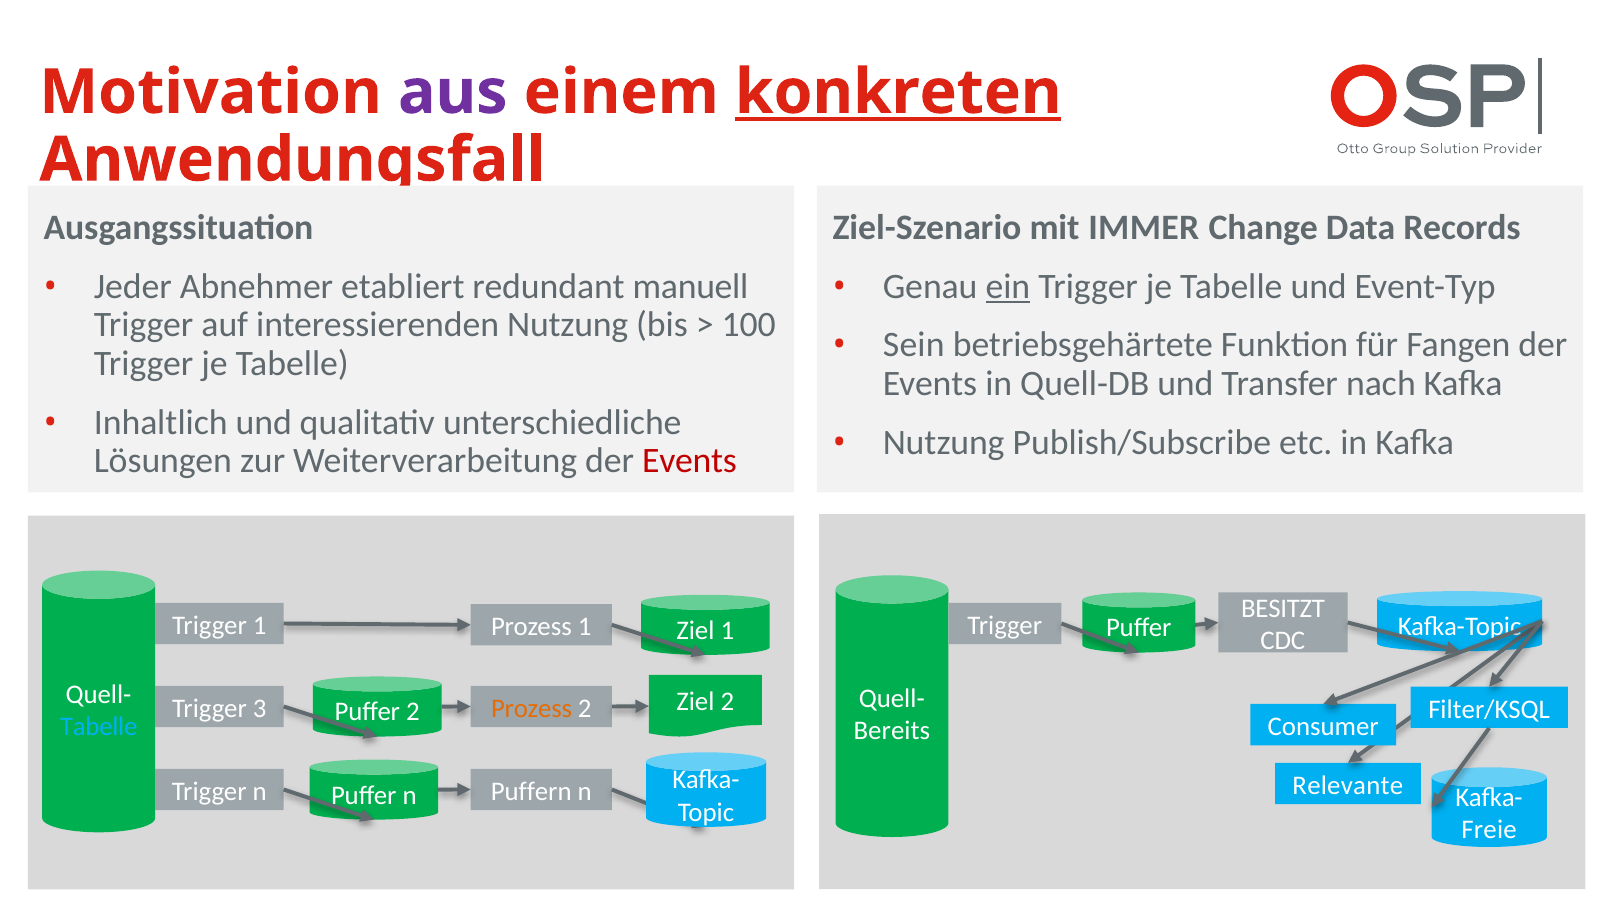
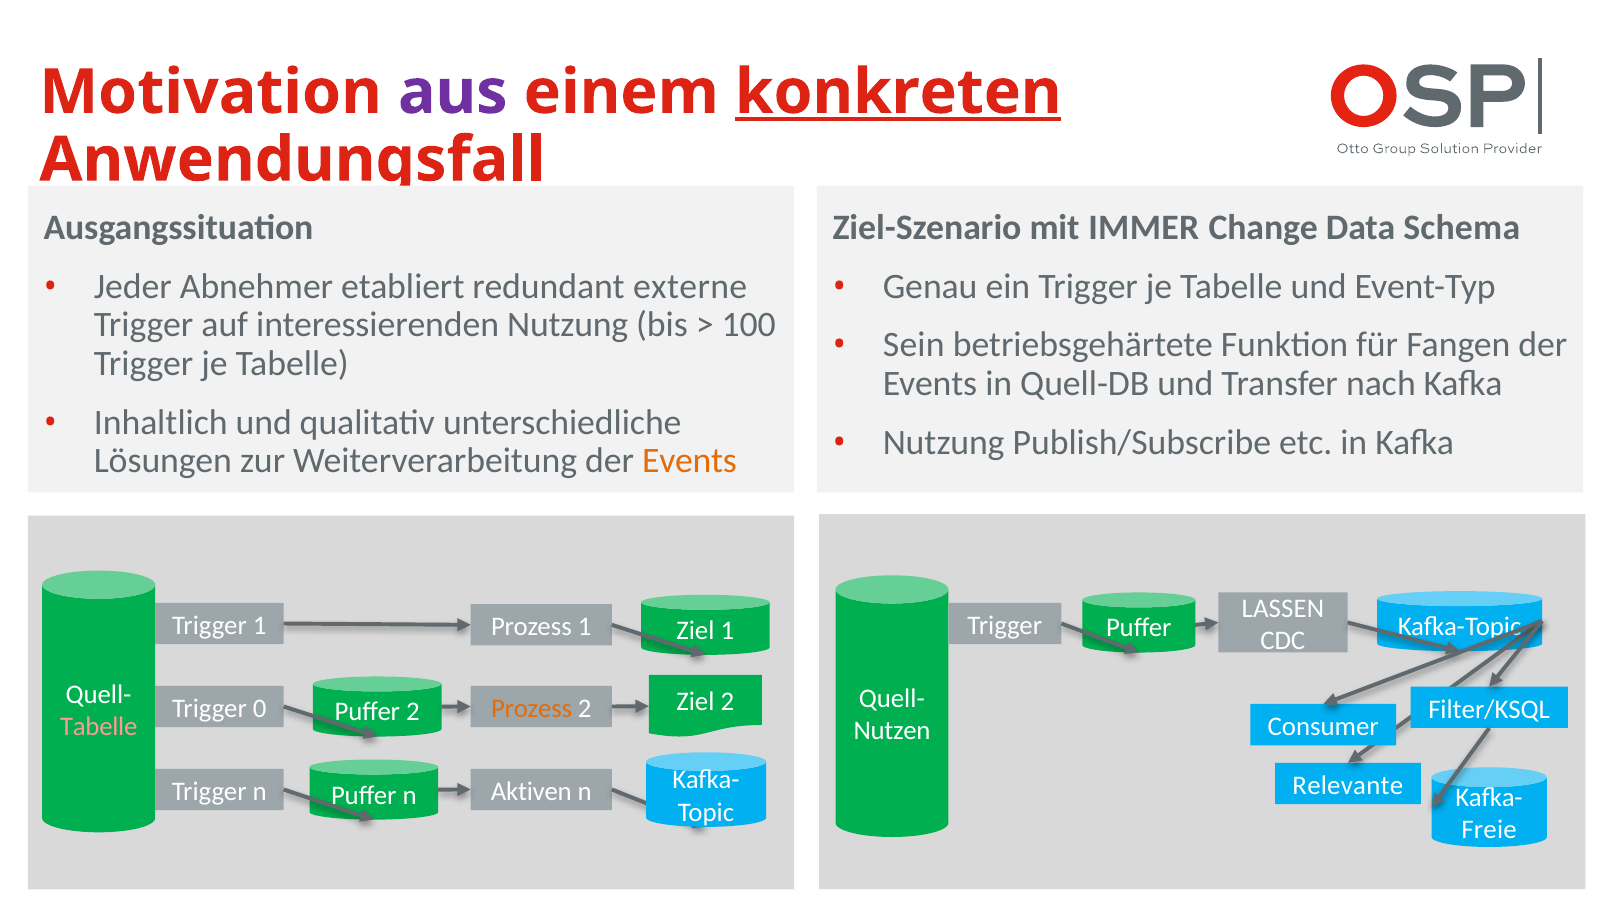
Records: Records -> Schema (1462, 228)
manuell: manuell -> externe (690, 286)
ein underline: present -> none (1008, 286)
Events colour: red -> orange (689, 461)
BESITZT: BESITZT -> LASSEN (1283, 608)
3: 3 -> 0 (260, 709)
Tabelle colour: light blue -> pink (99, 727)
Bereits: Bereits -> Nutzen (892, 731)
Puffern: Puffern -> Aktiven (531, 792)
